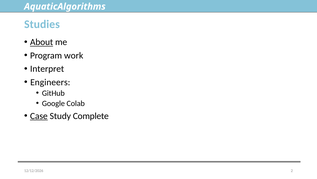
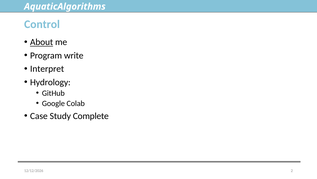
Studies: Studies -> Control (42, 24)
work: work -> write (74, 55)
Engineers: Engineers -> Hydrology (50, 82)
Case underline: present -> none (39, 116)
